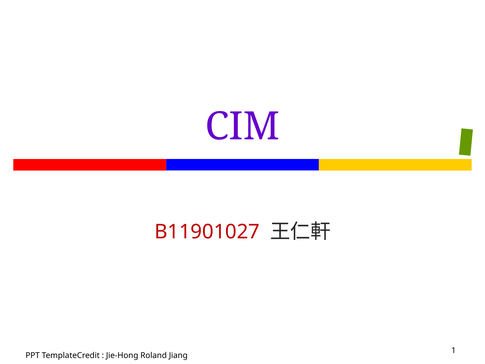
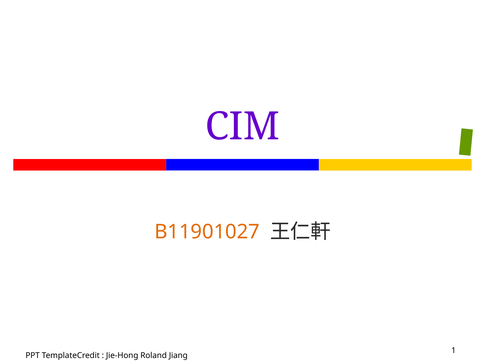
B11901027 colour: red -> orange (207, 232)
